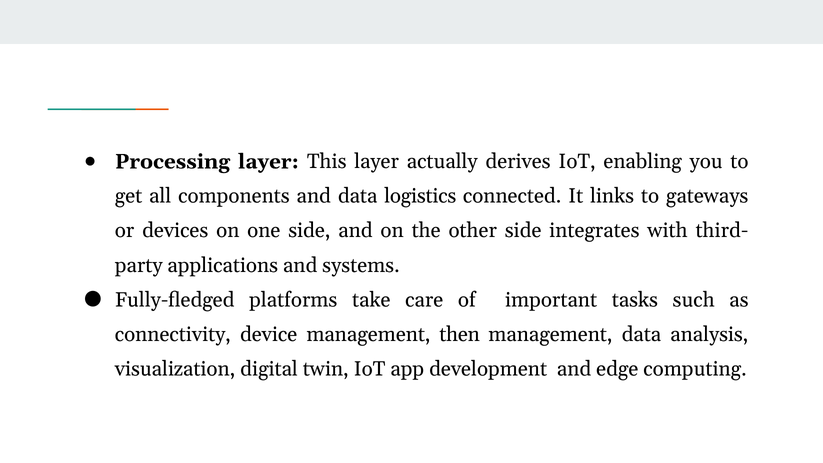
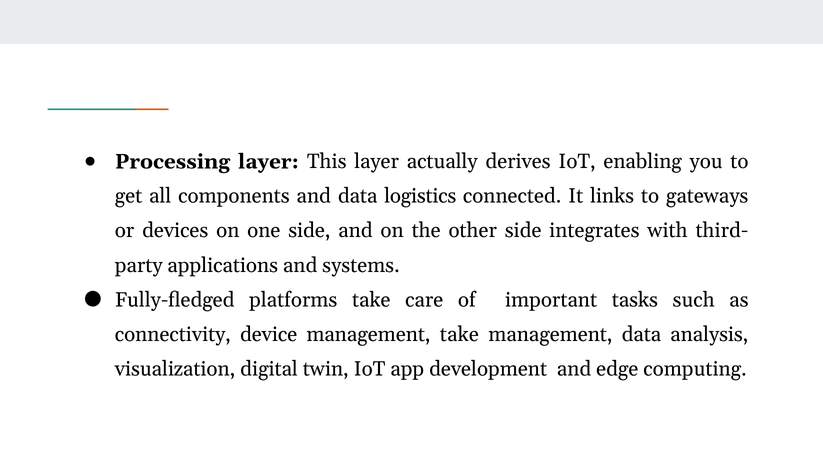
management then: then -> take (459, 334)
